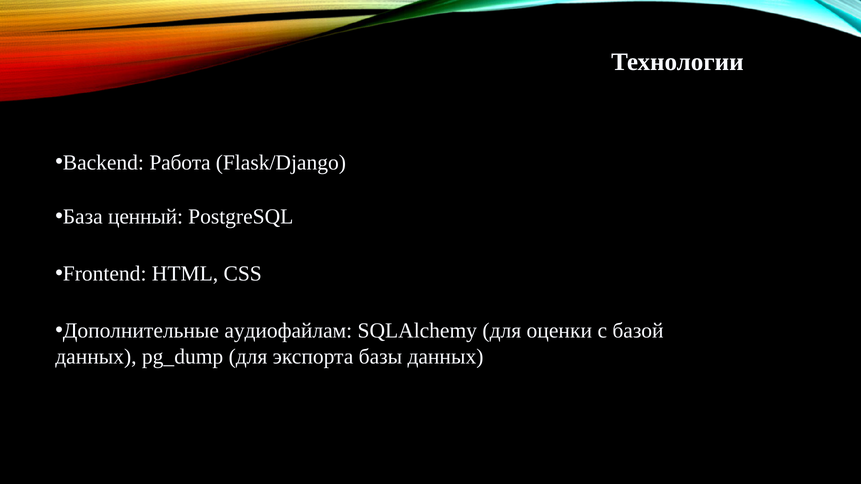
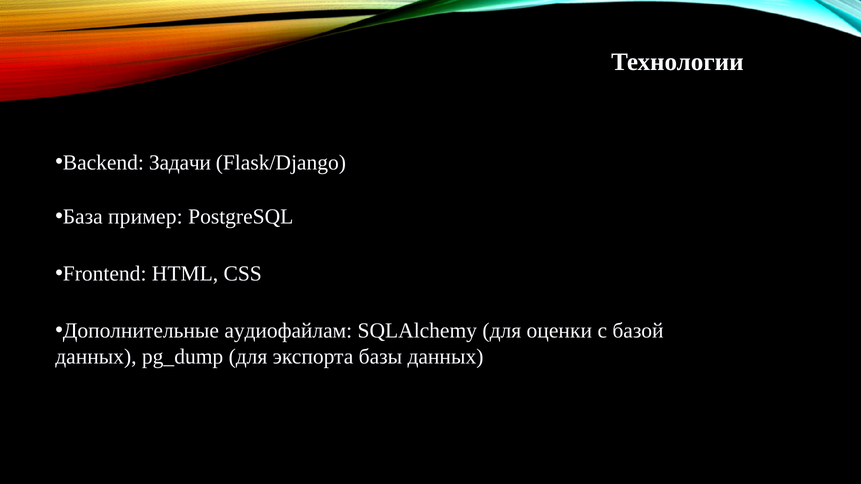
Работа: Работа -> Задачи (180, 163)
ценный: ценный -> пример (145, 217)
